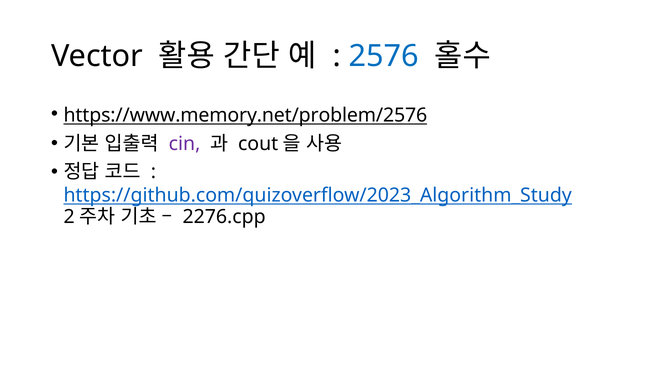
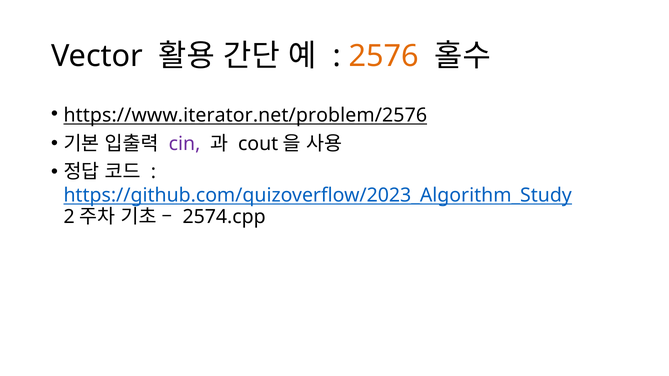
2576 colour: blue -> orange (384, 56)
https://www.memory.net/problem/2576: https://www.memory.net/problem/2576 -> https://www.iterator.net/problem/2576 (245, 115)
2276.cpp: 2276.cpp -> 2574.cpp (224, 217)
